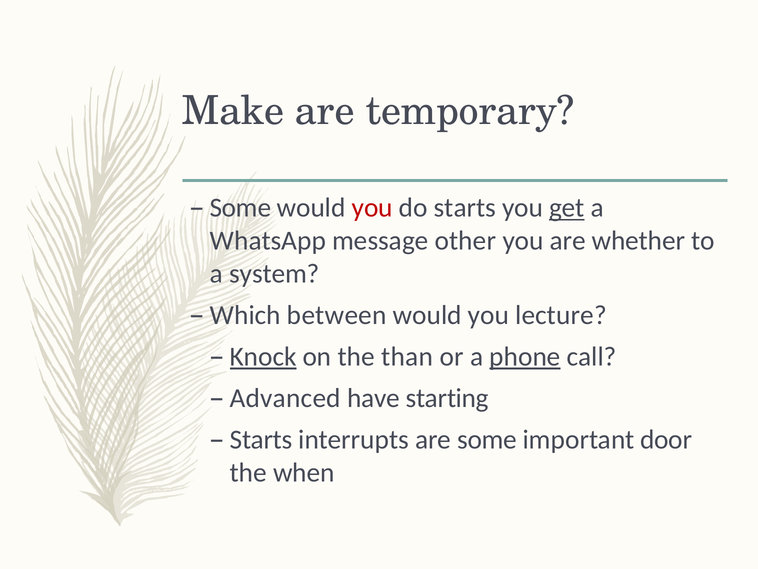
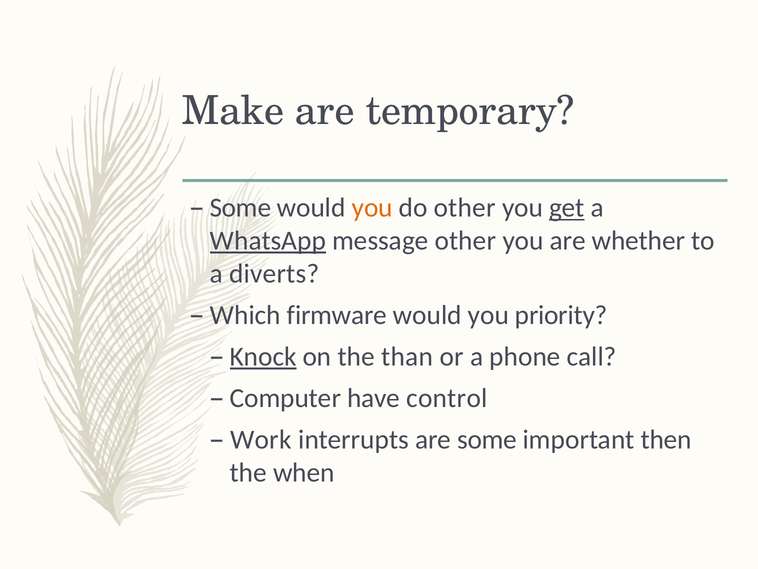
you colour: red -> orange (372, 208)
do starts: starts -> other (465, 208)
WhatsApp underline: none -> present (268, 240)
system: system -> diverts (274, 273)
between: between -> firmware (337, 315)
lecture: lecture -> priority (561, 315)
phone underline: present -> none (525, 356)
Advanced: Advanced -> Computer (285, 398)
starting: starting -> control (447, 398)
Starts: Starts -> Work (261, 440)
door: door -> then (666, 440)
